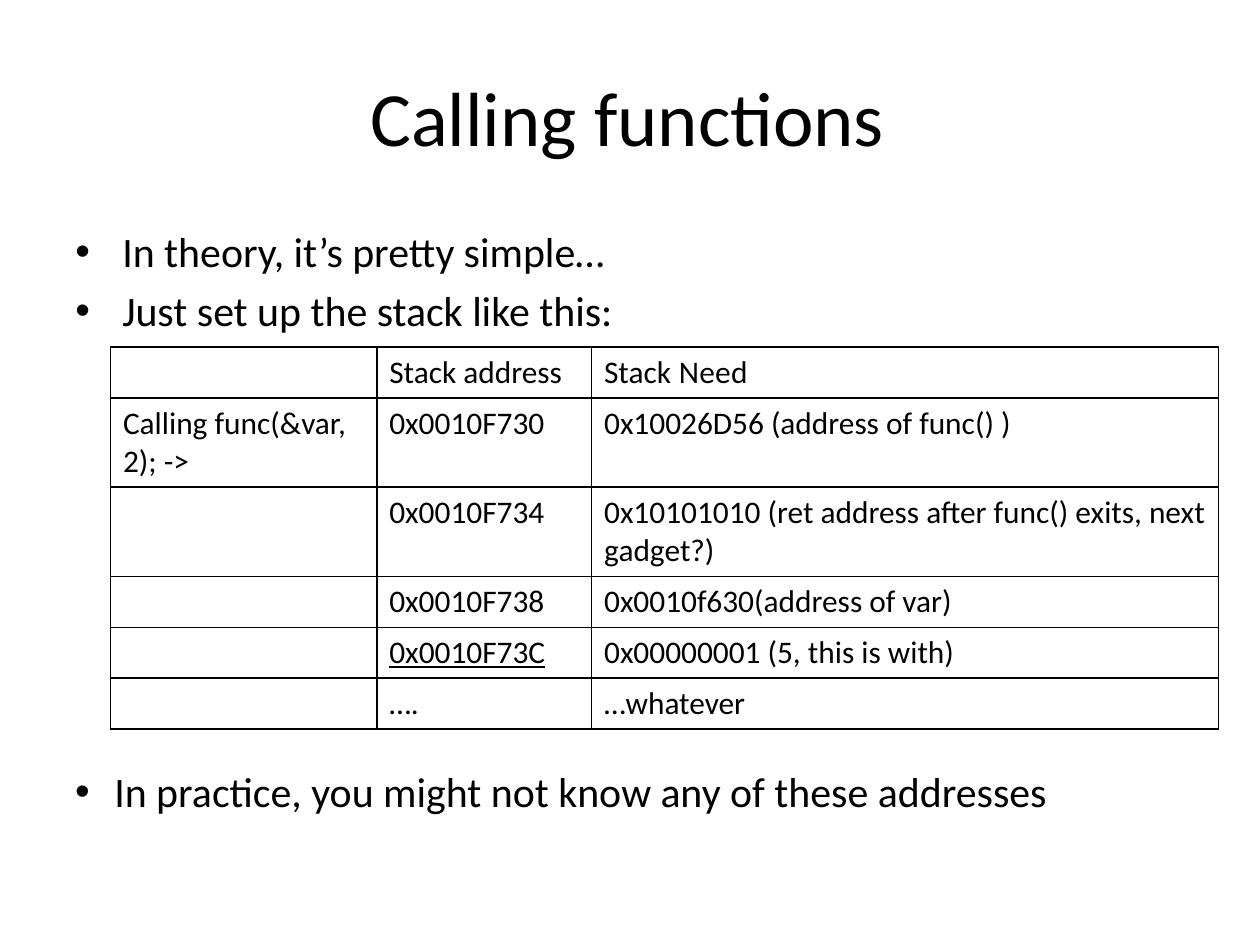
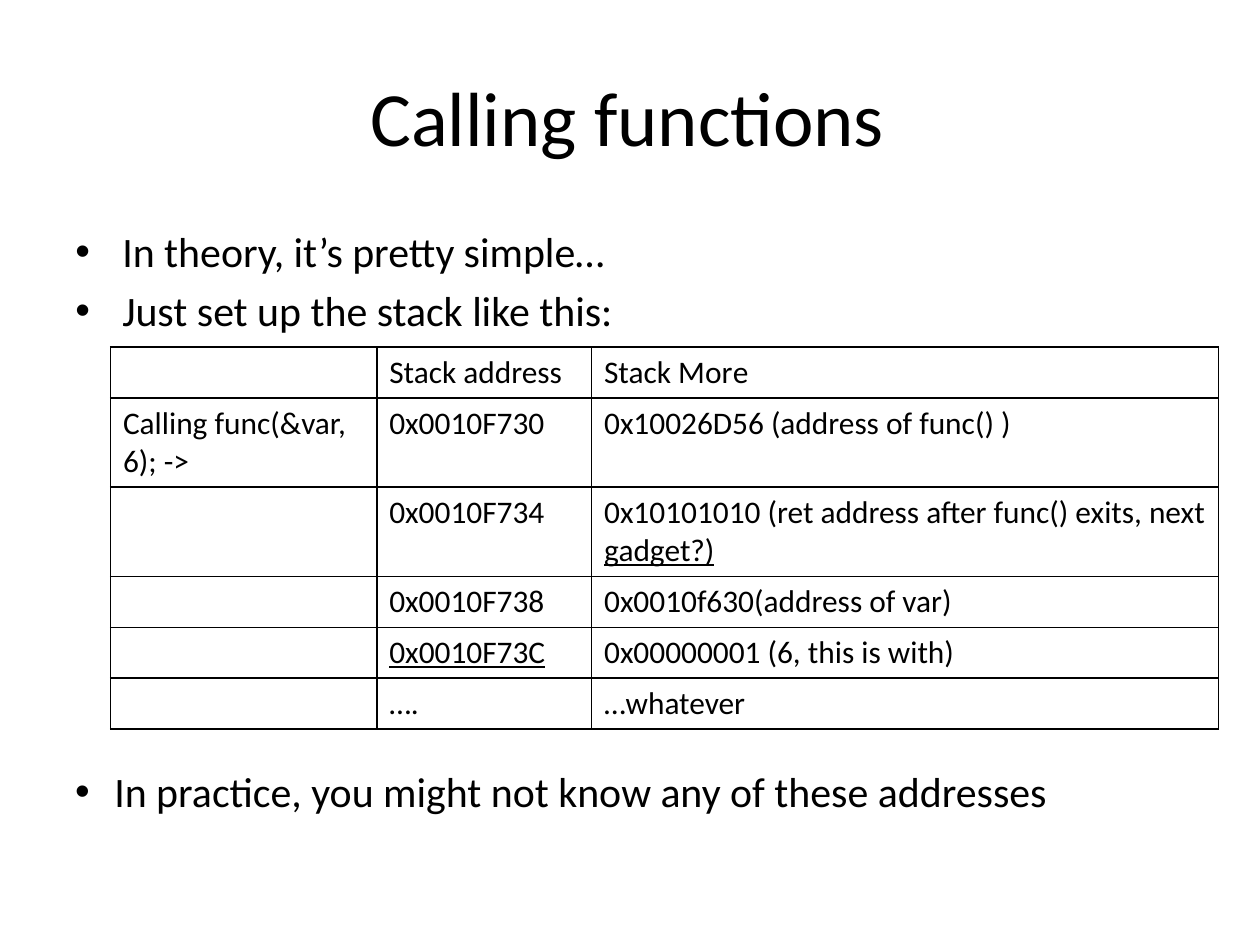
Need: Need -> More (713, 372)
2: 2 -> 6 (140, 462)
gadget underline: none -> present (659, 551)
0x00000001 5: 5 -> 6 (784, 653)
